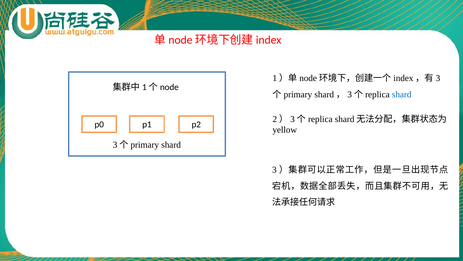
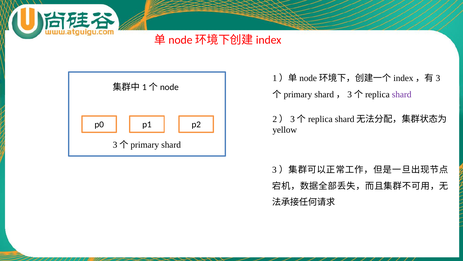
shard colour: blue -> purple (402, 94)
